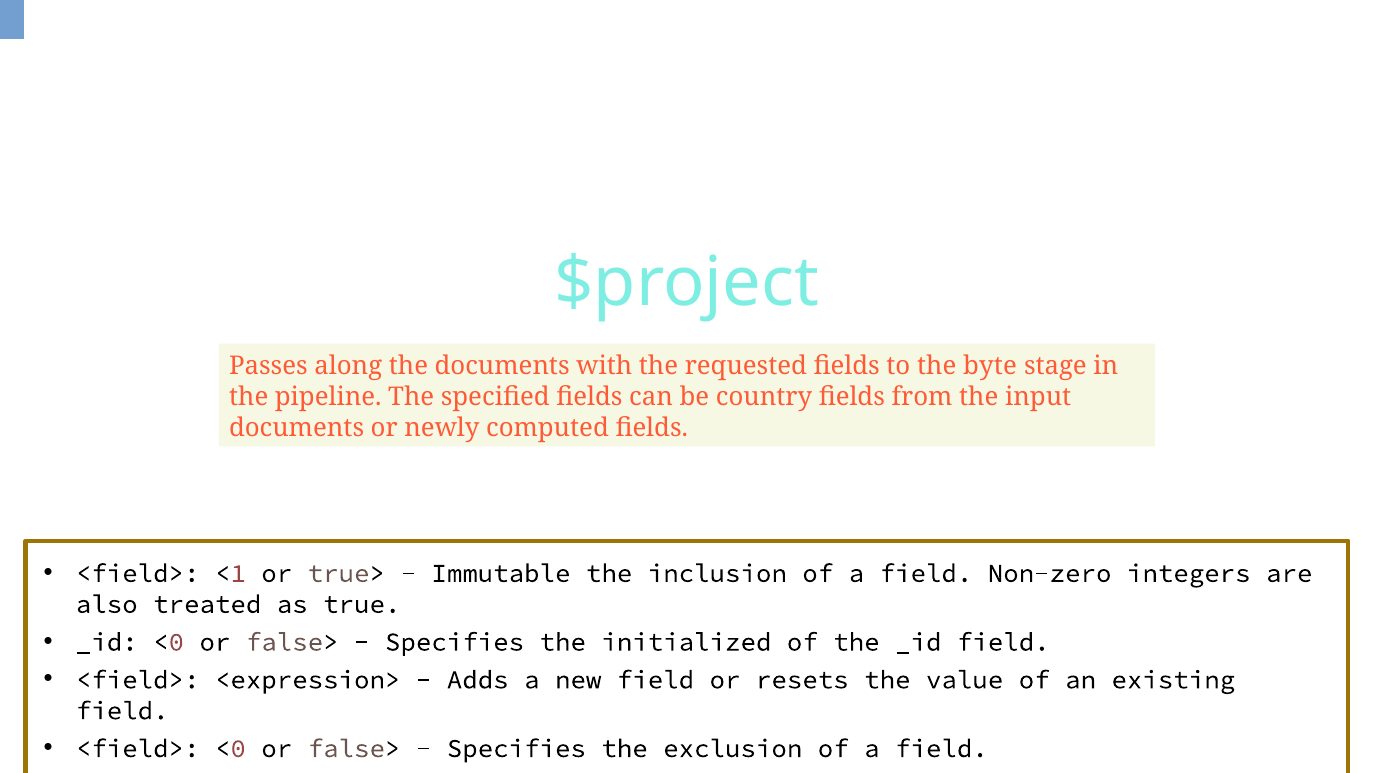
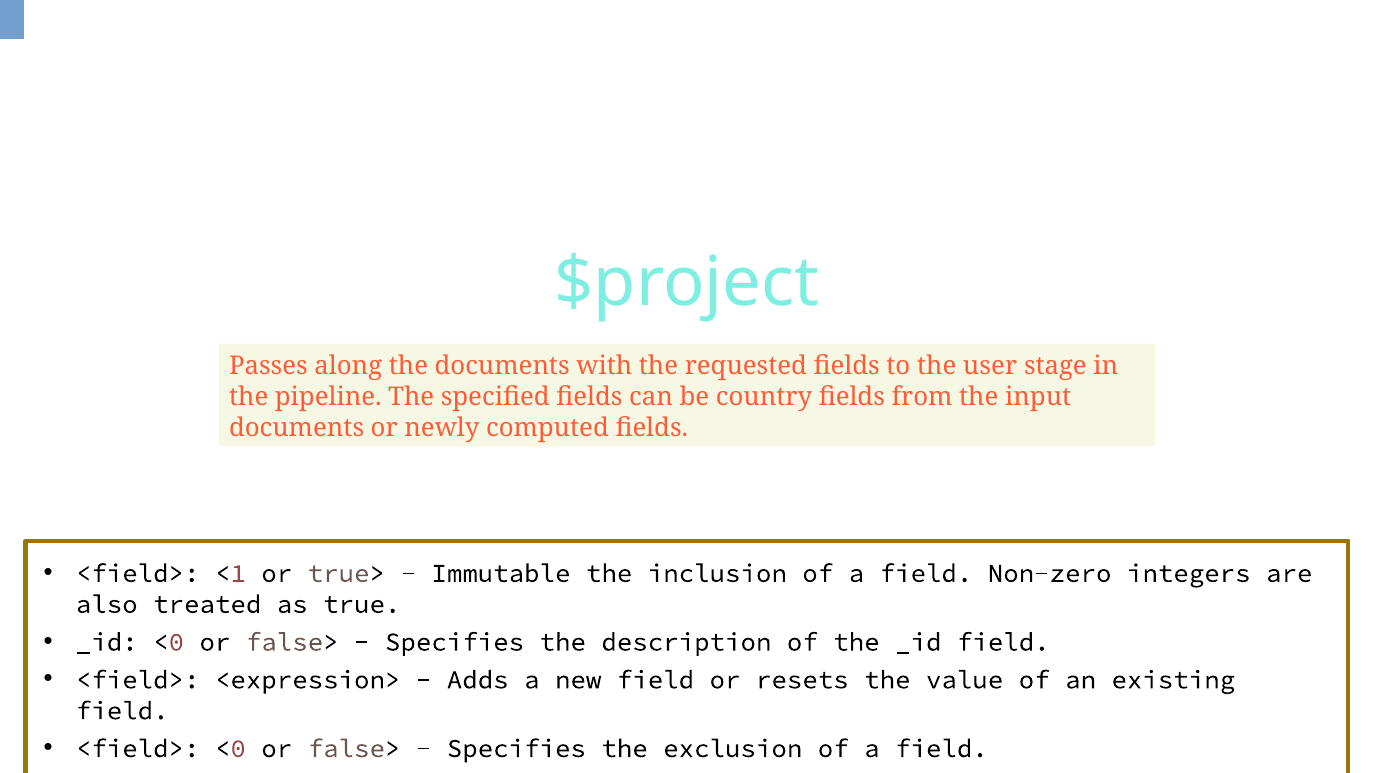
byte: byte -> user (990, 366)
initialized: initialized -> description (686, 642)
